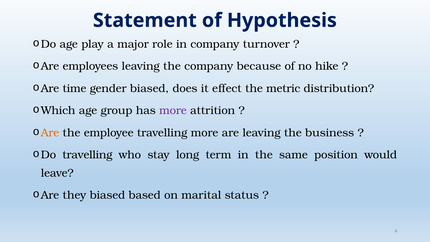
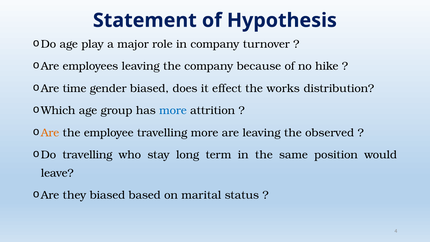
metric: metric -> works (283, 88)
more colour: purple -> blue (173, 111)
business: business -> observed (330, 133)
